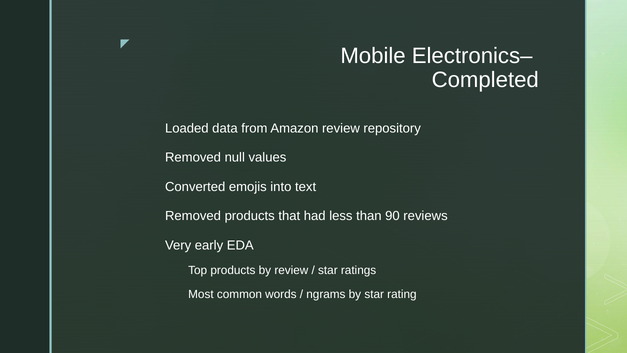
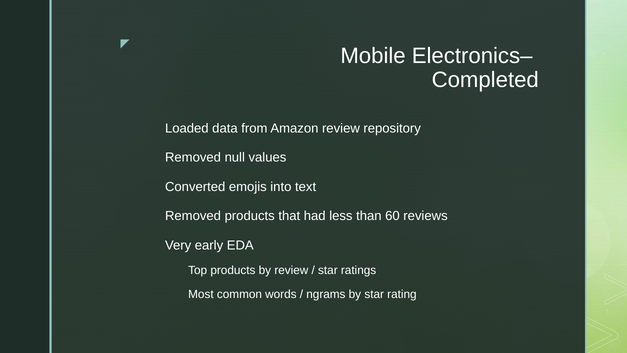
90: 90 -> 60 (392, 216)
